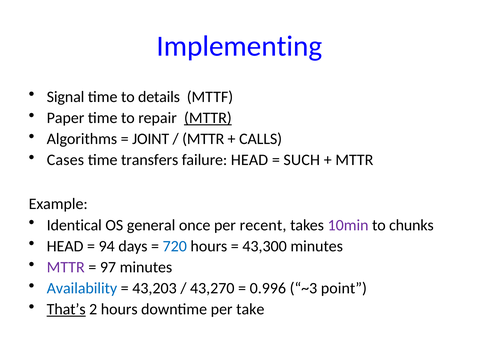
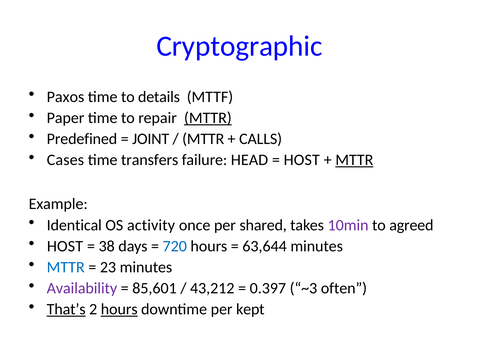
Implementing: Implementing -> Cryptographic (239, 46)
Signal: Signal -> Paxos (65, 97)
Algorithms: Algorithms -> Predefined (82, 139)
SUCH: SUCH -> HOST (302, 160)
MTTR underline: none -> present (354, 160)
general: general -> activity (151, 225)
recent: recent -> shared (263, 225)
chunks: chunks -> agreed (411, 225)
HEAD: HEAD -> HOST (65, 246)
94: 94 -> 38 (107, 246)
43,300: 43,300 -> 63,644 (265, 246)
MTTR colour: purple -> blue (66, 267)
97: 97 -> 23 (108, 267)
Availability colour: blue -> purple (82, 288)
43,203: 43,203 -> 85,601 (154, 288)
43,270: 43,270 -> 43,212 (212, 288)
0.996: 0.996 -> 0.397 (268, 288)
point: point -> often (344, 288)
hours underline: none -> present (119, 309)
take: take -> kept (250, 309)
